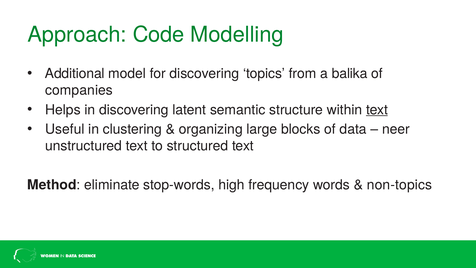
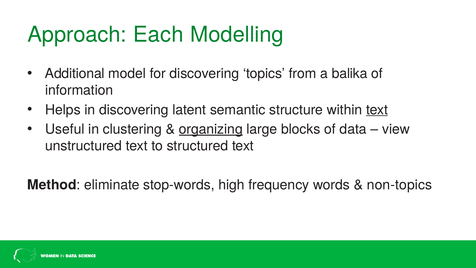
Code: Code -> Each (158, 35)
companies: companies -> information (79, 90)
organizing underline: none -> present (211, 129)
neer: neer -> view (396, 129)
